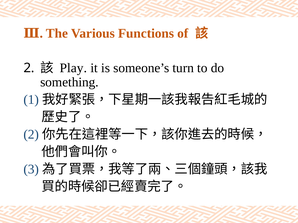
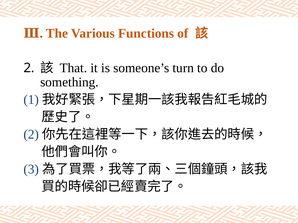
Play: Play -> That (73, 68)
